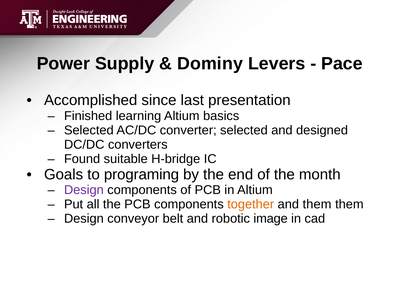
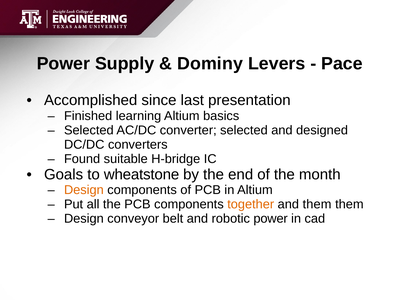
programing: programing -> wheatstone (142, 174)
Design colour: purple -> orange (84, 190)
robotic image: image -> power (271, 219)
